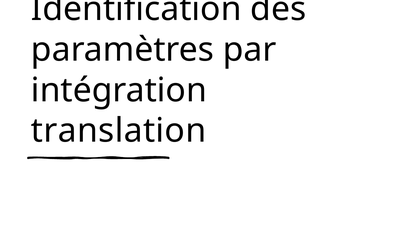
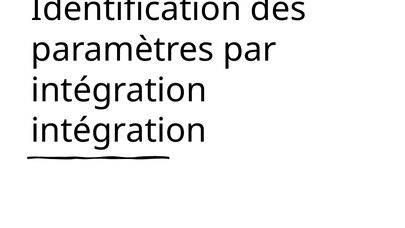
translation: translation -> intégration (119, 131)
